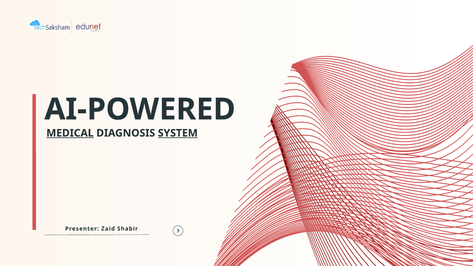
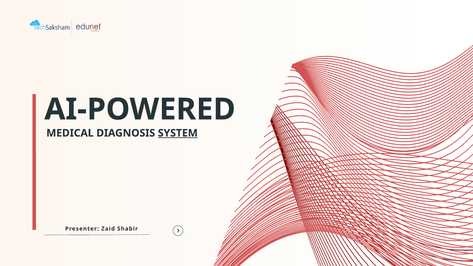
MEDICAL underline: present -> none (70, 133)
